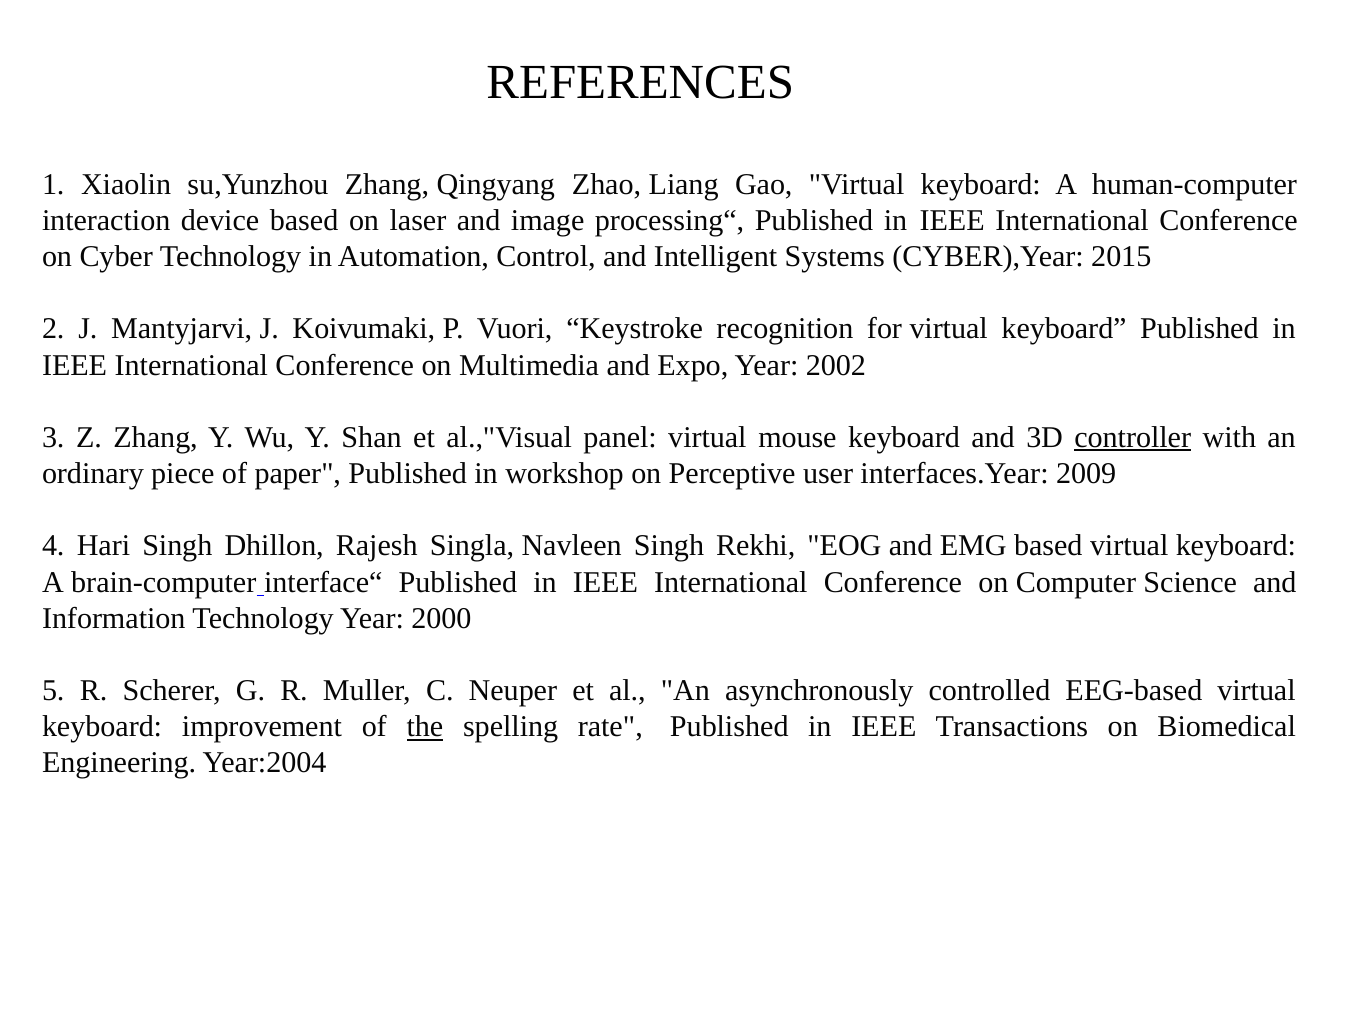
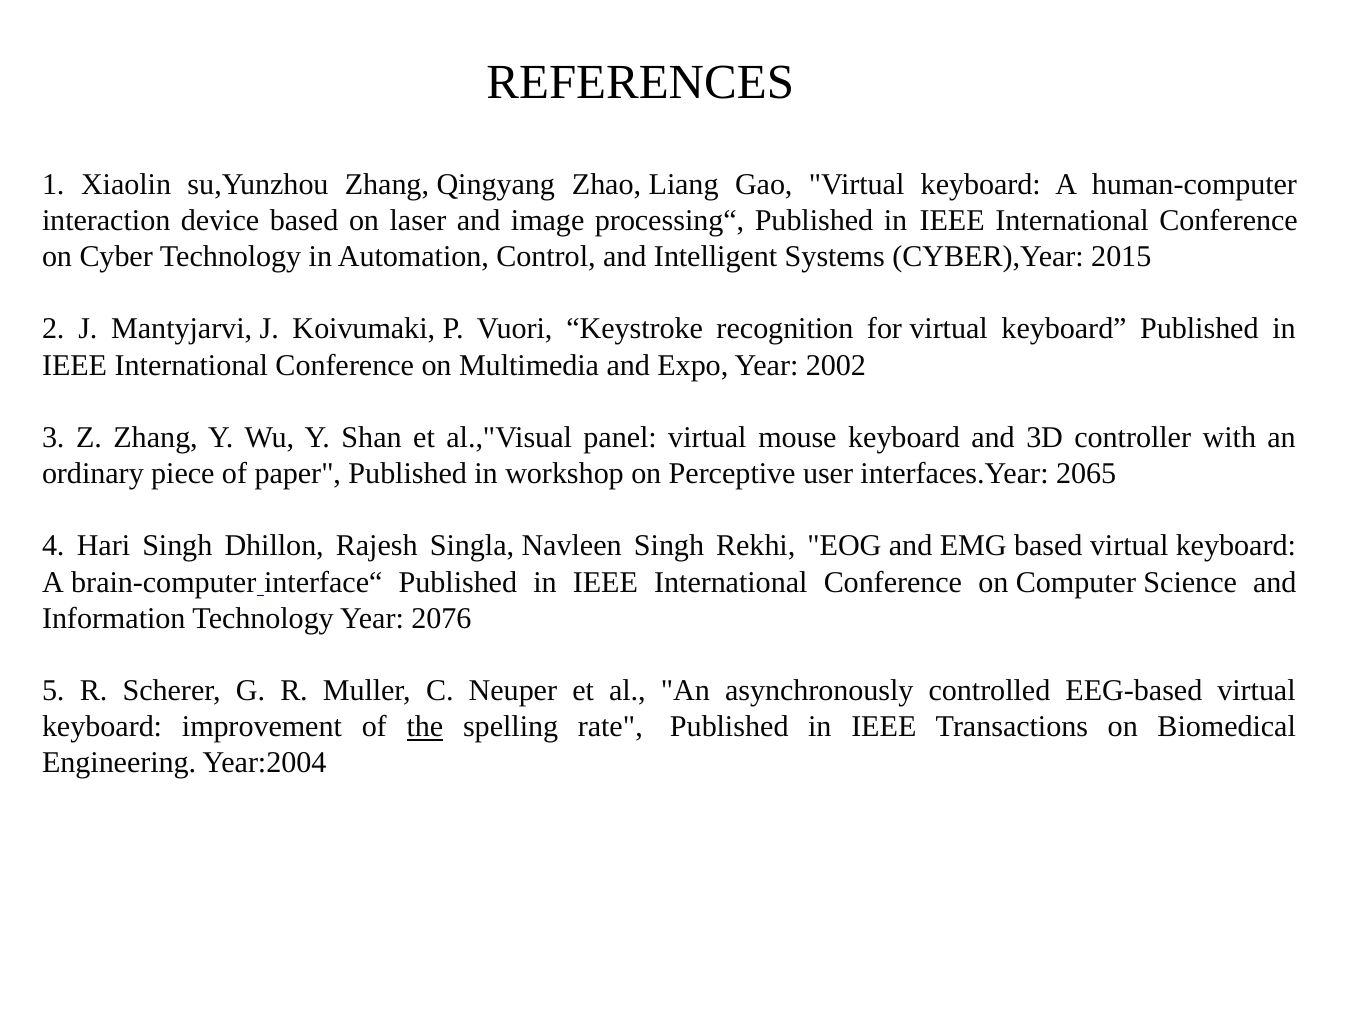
controller underline: present -> none (1133, 437)
2009: 2009 -> 2065 (1086, 474)
2000: 2000 -> 2076 (441, 618)
